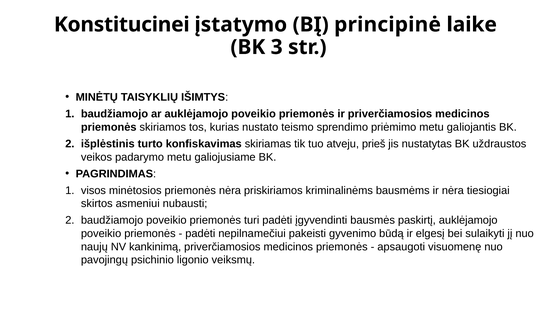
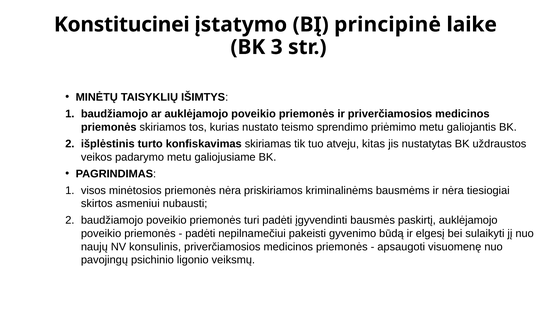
prieš: prieš -> kitas (374, 144)
kankinimą: kankinimą -> konsulinis (155, 247)
